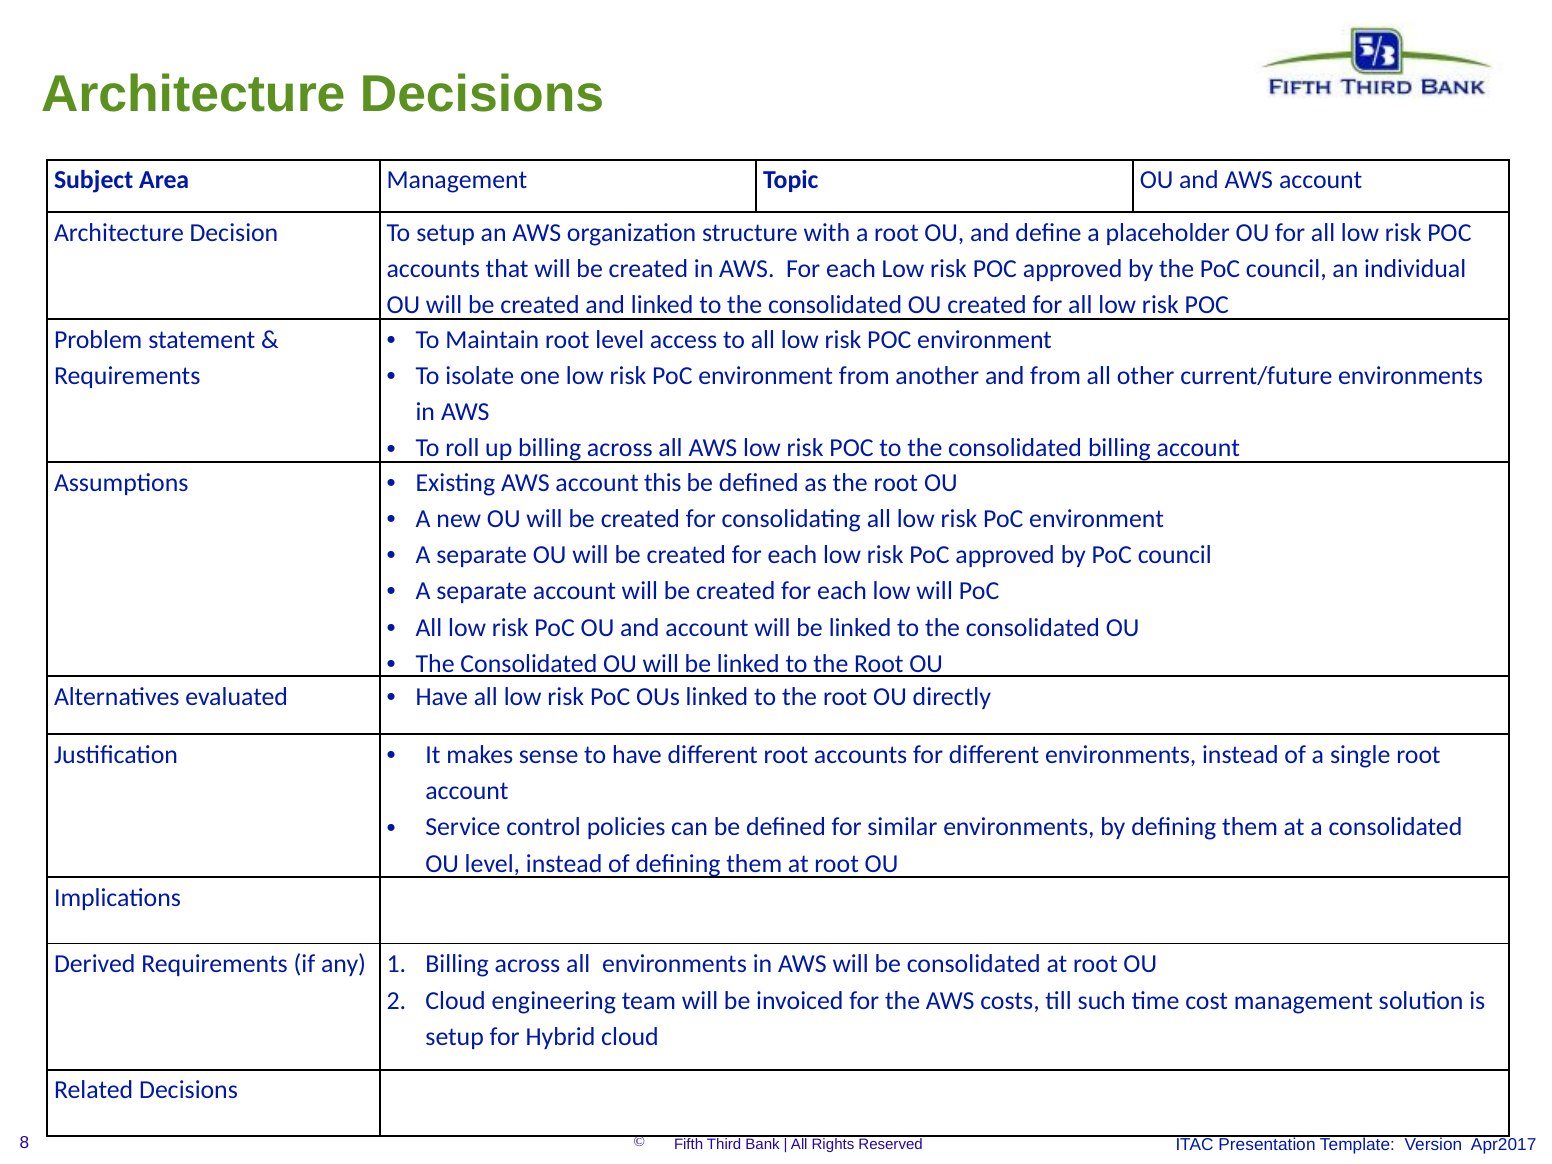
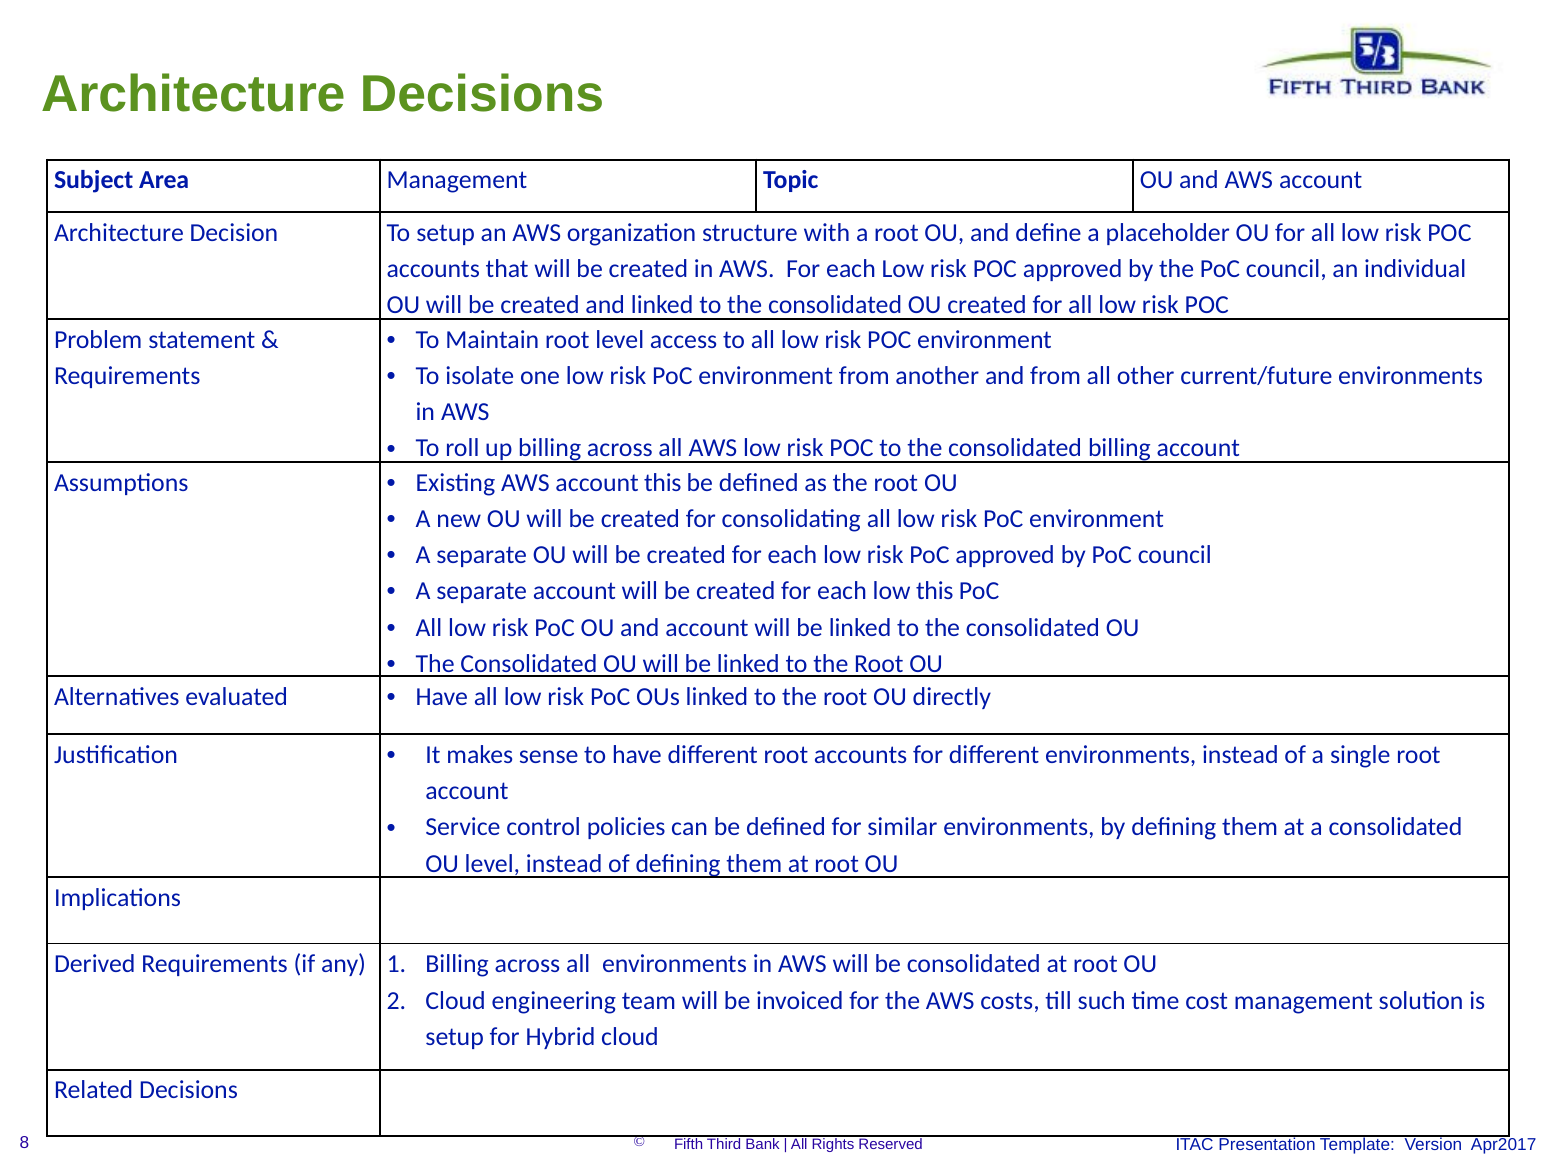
low will: will -> this (935, 591)
